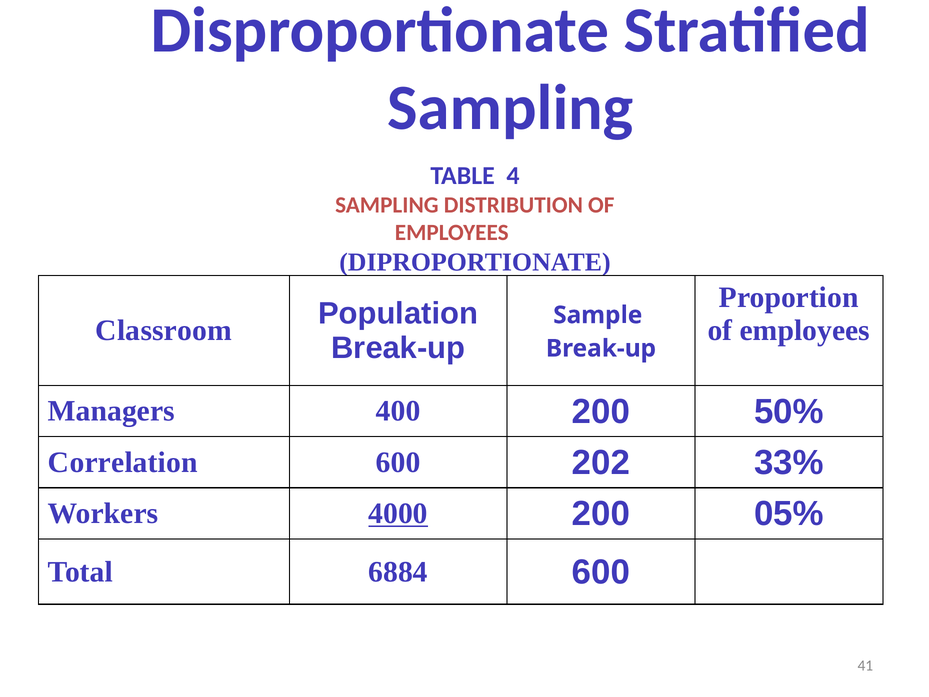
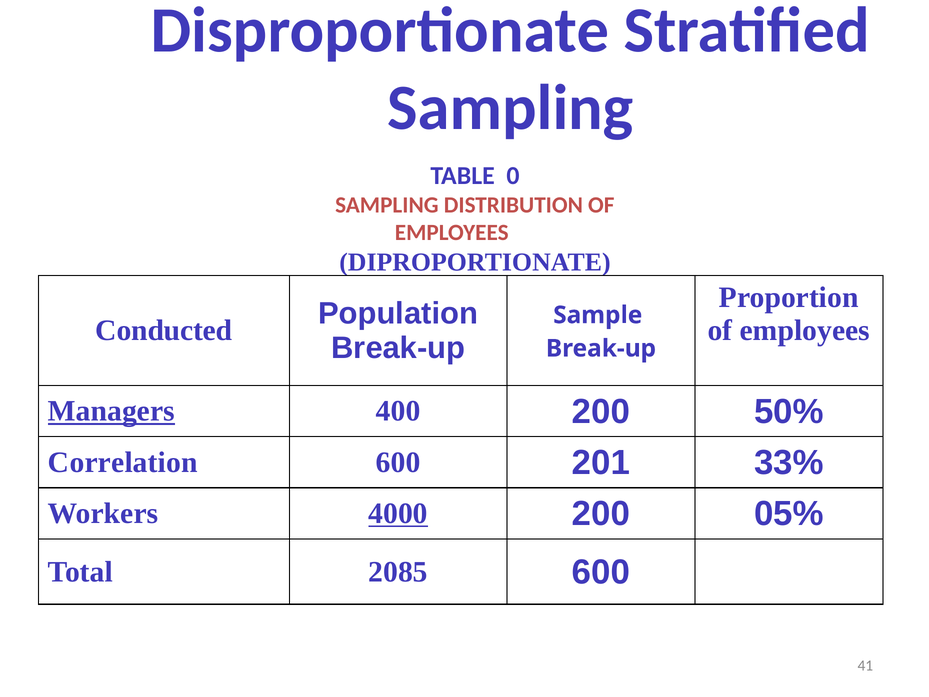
4: 4 -> 0 (513, 176)
Classroom: Classroom -> Conducted (164, 330)
Managers underline: none -> present (111, 411)
202: 202 -> 201 (601, 463)
6884: 6884 -> 2085 (398, 572)
